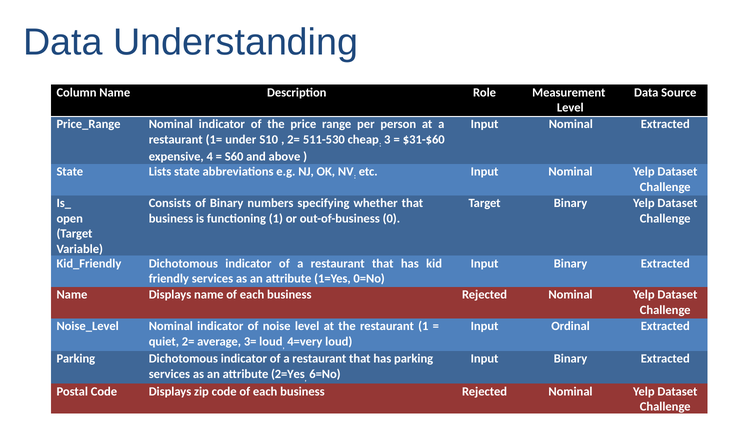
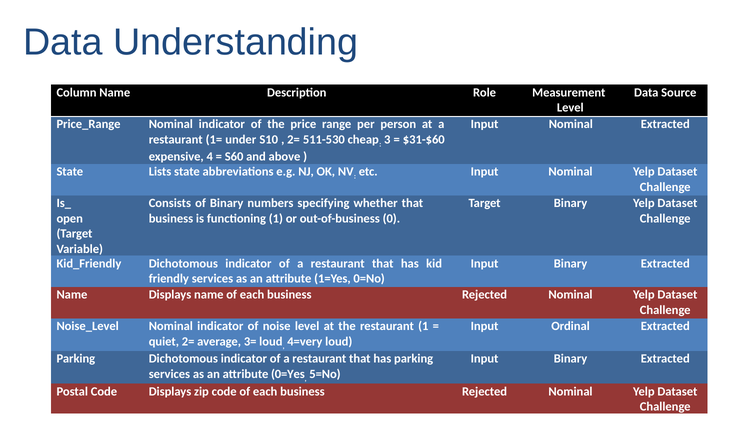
2=Yes: 2=Yes -> 0=Yes (288, 374)
6=No: 6=No -> 5=No (325, 374)
